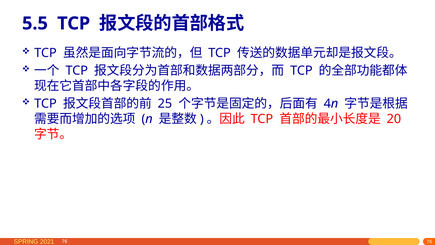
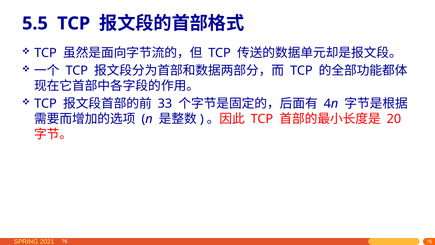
25: 25 -> 33 (165, 104)
